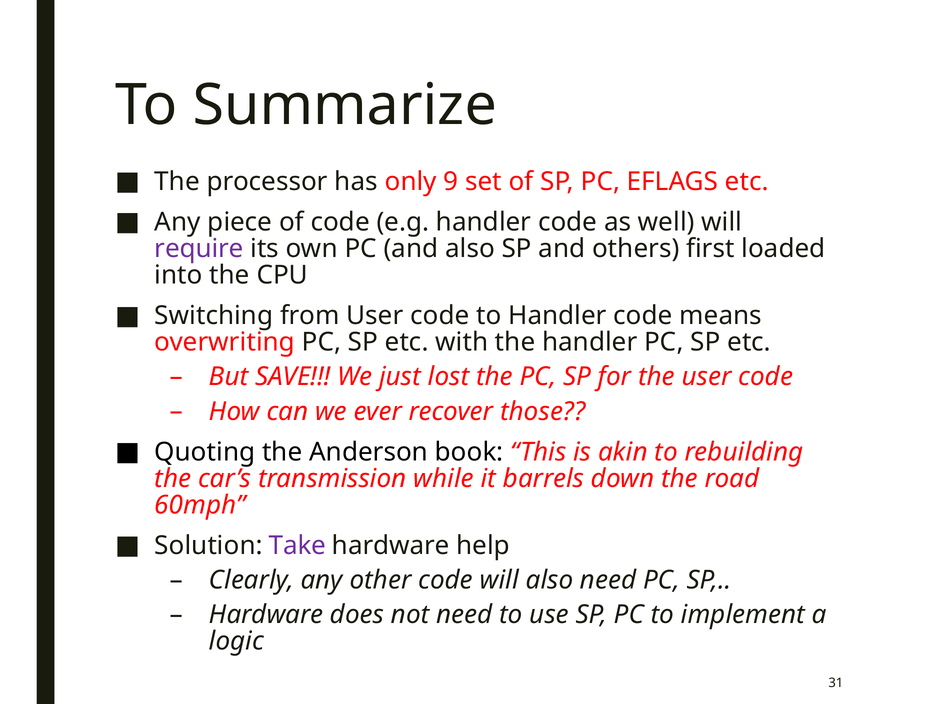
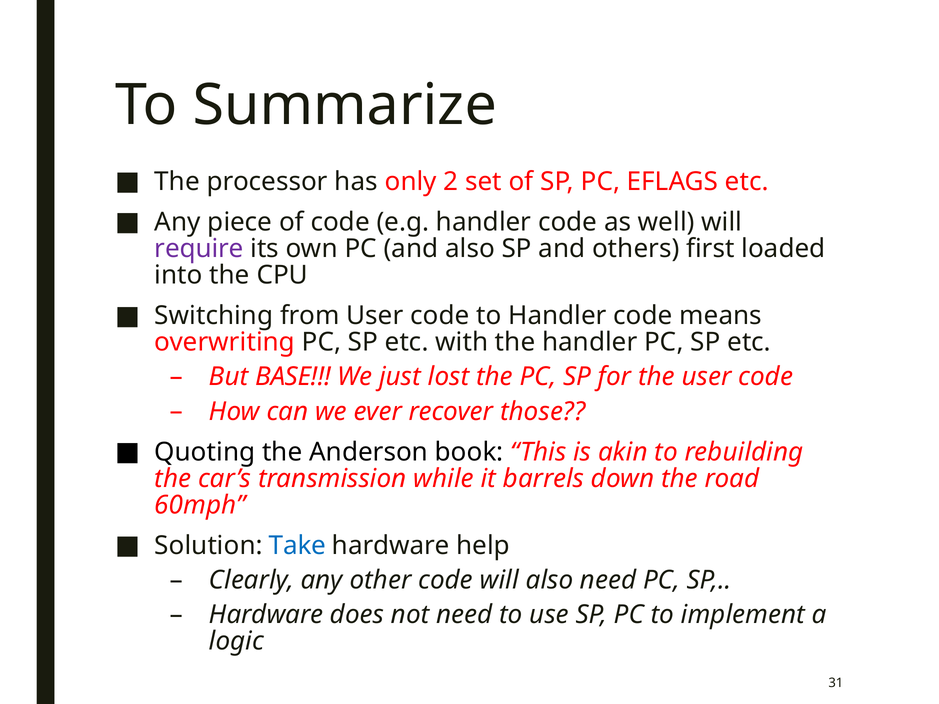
9: 9 -> 2 (451, 182)
SAVE: SAVE -> BASE (293, 377)
Take colour: purple -> blue (297, 546)
